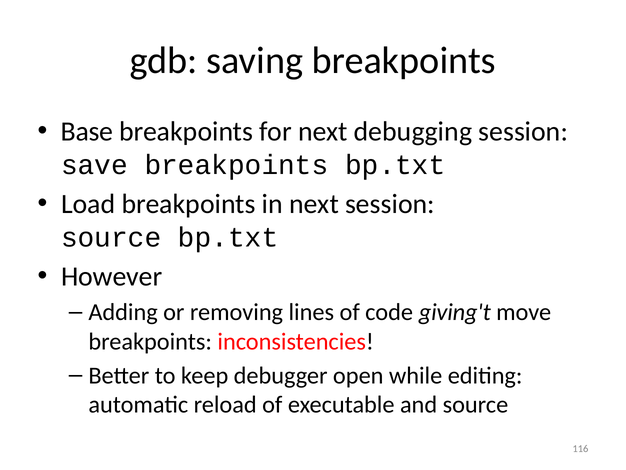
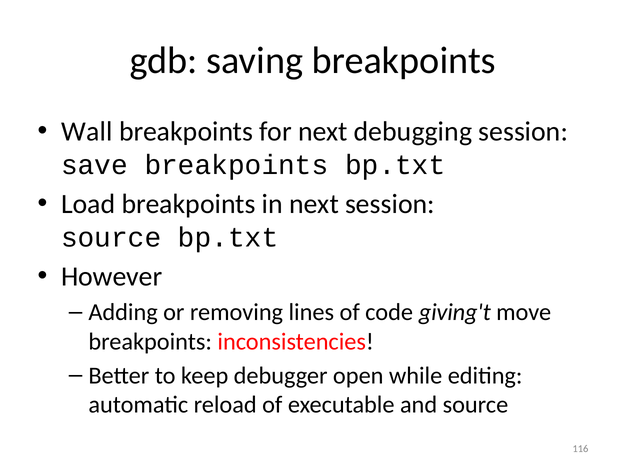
Base: Base -> Wall (87, 131)
